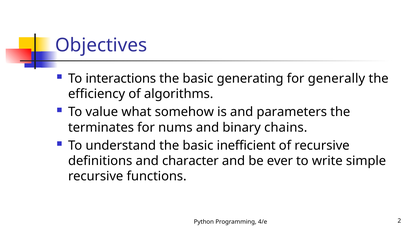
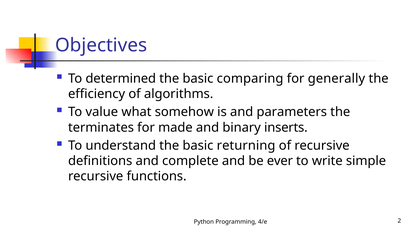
interactions: interactions -> determined (121, 79)
generating: generating -> comparing (250, 79)
nums: nums -> made (175, 128)
chains: chains -> inserts (286, 128)
inefficient: inefficient -> returning (246, 146)
character: character -> complete (190, 161)
